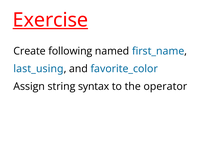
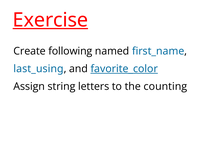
favorite_color underline: none -> present (124, 69)
syntax: syntax -> letters (94, 86)
operator: operator -> counting (165, 86)
